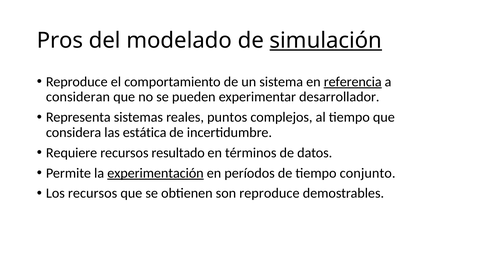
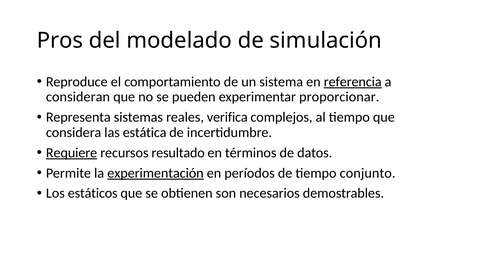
simulación underline: present -> none (326, 41)
desarrollador: desarrollador -> proporcionar (339, 97)
puntos: puntos -> verifica (227, 117)
Requiere underline: none -> present (72, 153)
Los recursos: recursos -> estáticos (93, 194)
son reproduce: reproduce -> necesarios (269, 194)
